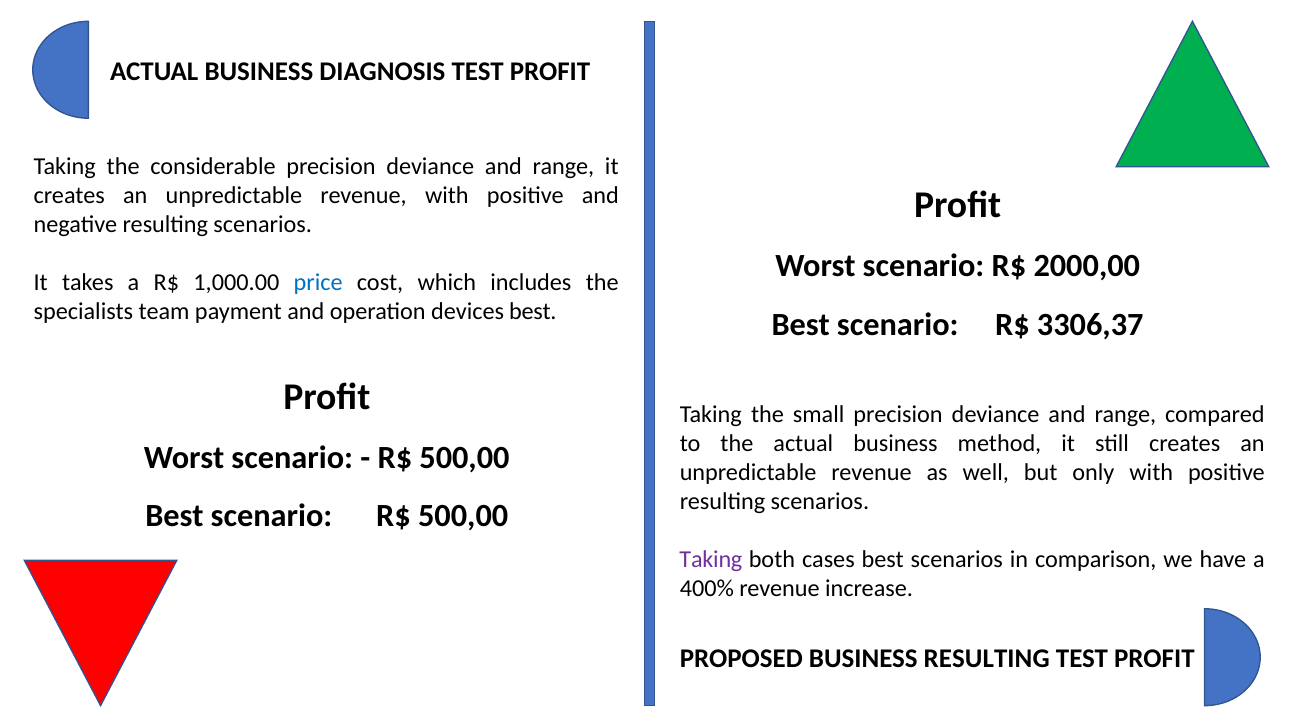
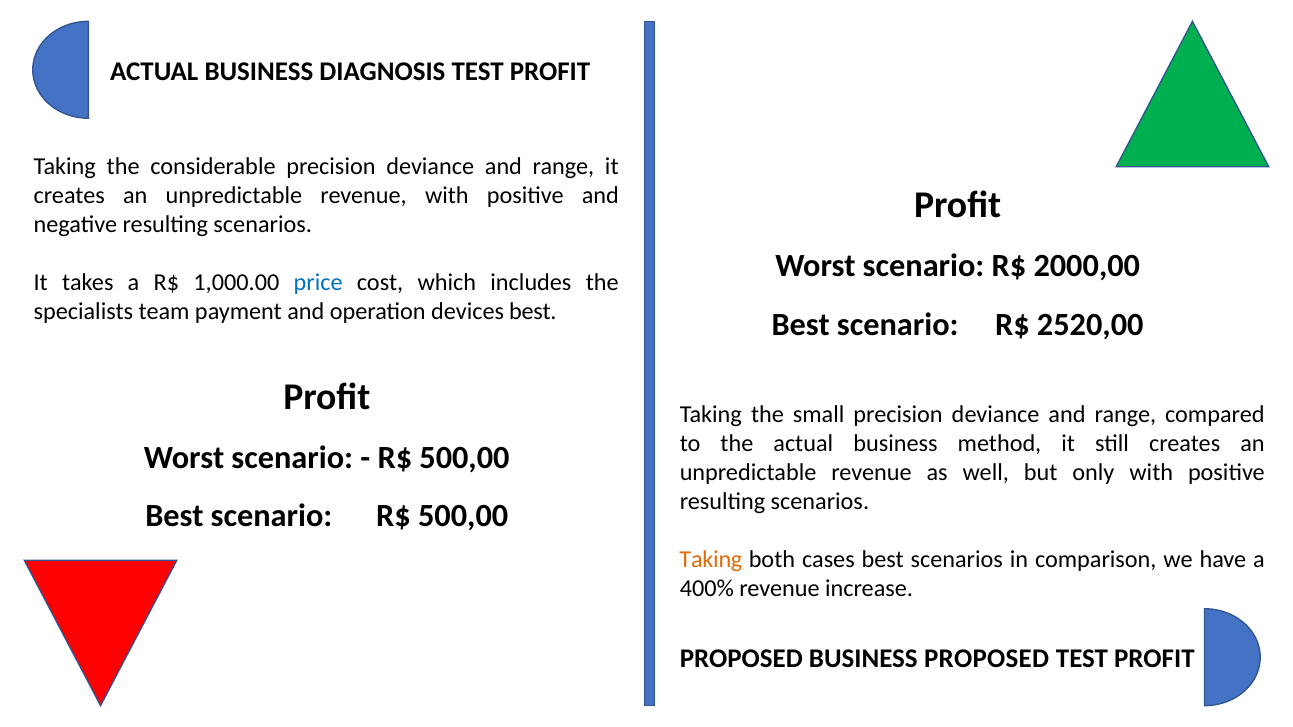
3306,37: 3306,37 -> 2520,00 (1090, 325)
Taking colour: purple -> orange (711, 560)
BUSINESS RESULTING: RESULTING -> PROPOSED (987, 659)
